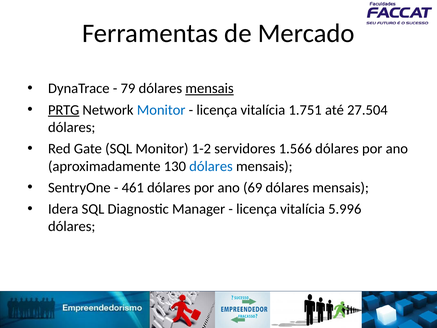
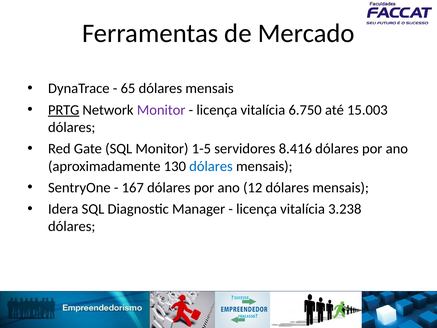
79: 79 -> 65 (128, 88)
mensais underline: present -> none (210, 88)
Monitor colour: blue -> purple (161, 110)
1.751: 1.751 -> 6.750 (305, 110)
27.504: 27.504 -> 15.003 (367, 110)
1-2: 1-2 -> 1-5 (201, 149)
1.566: 1.566 -> 8.416 (295, 149)
461: 461 -> 167 (133, 187)
69: 69 -> 12 (253, 187)
5.996: 5.996 -> 3.238 (345, 209)
